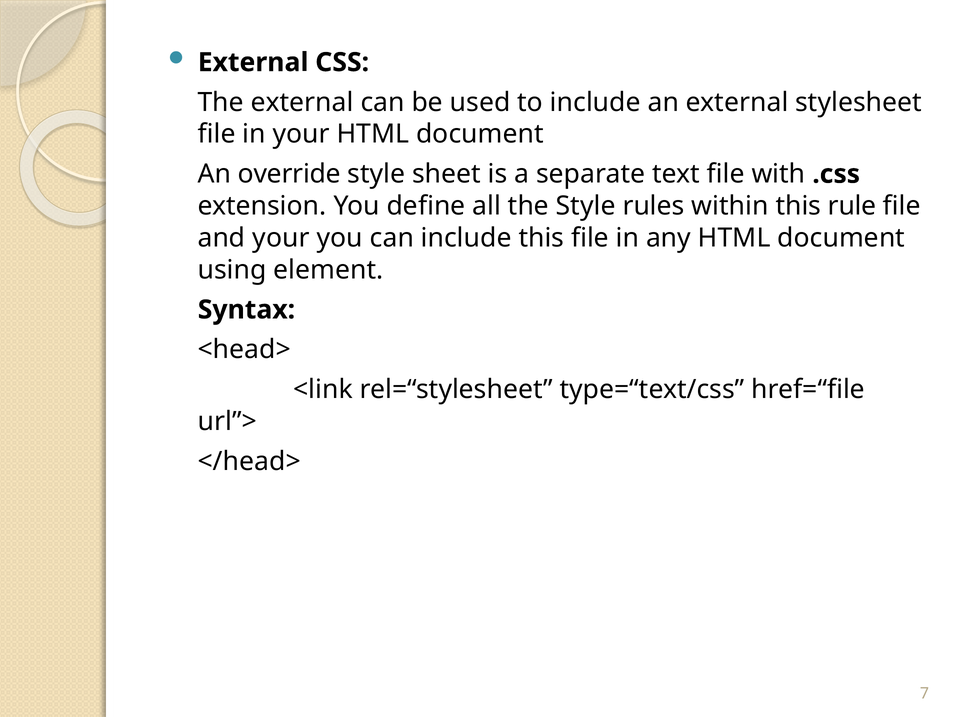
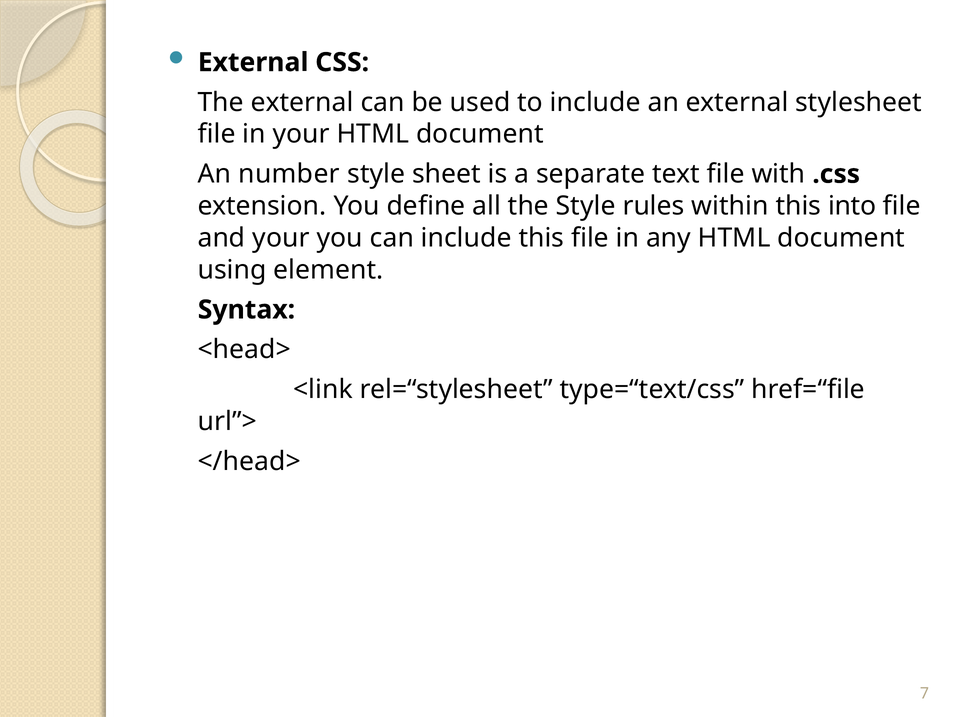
override: override -> number (289, 174)
rule: rule -> into (852, 206)
